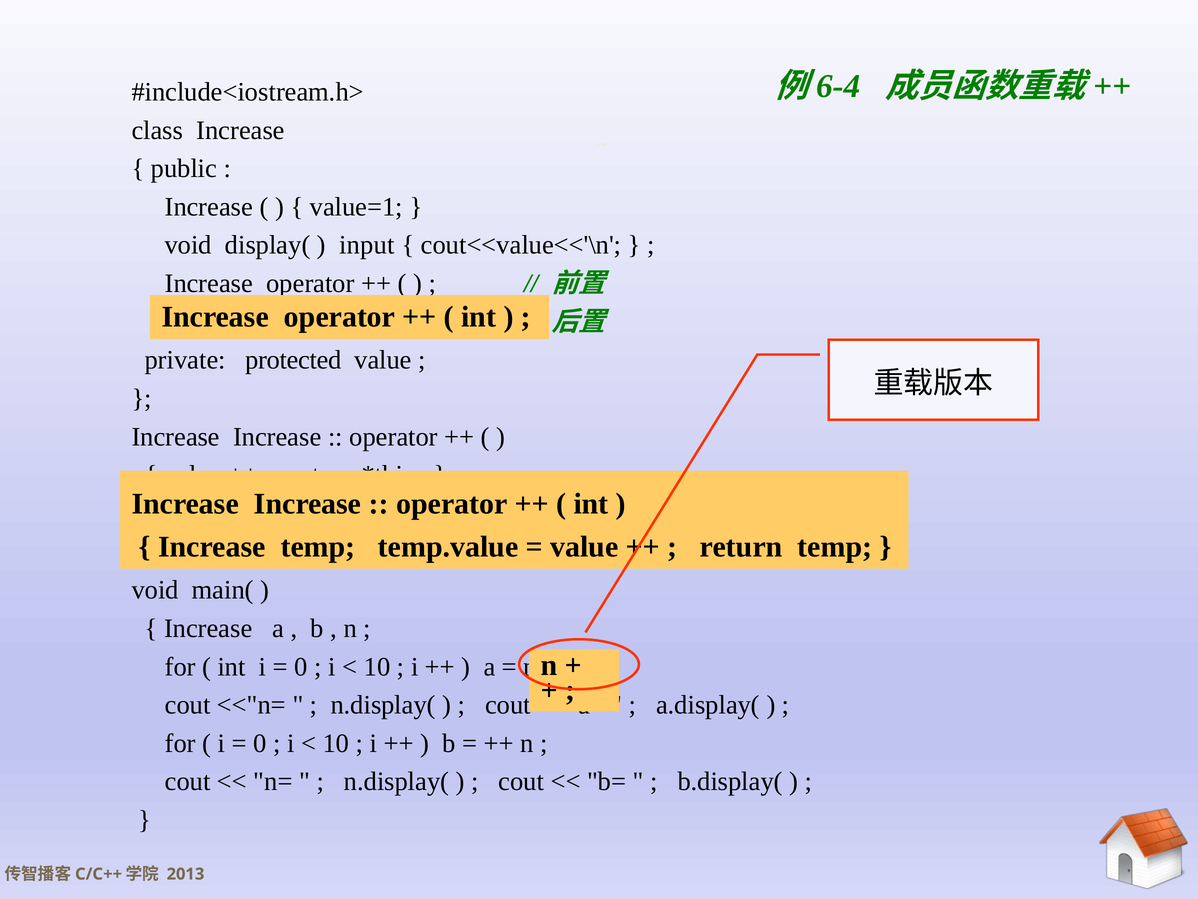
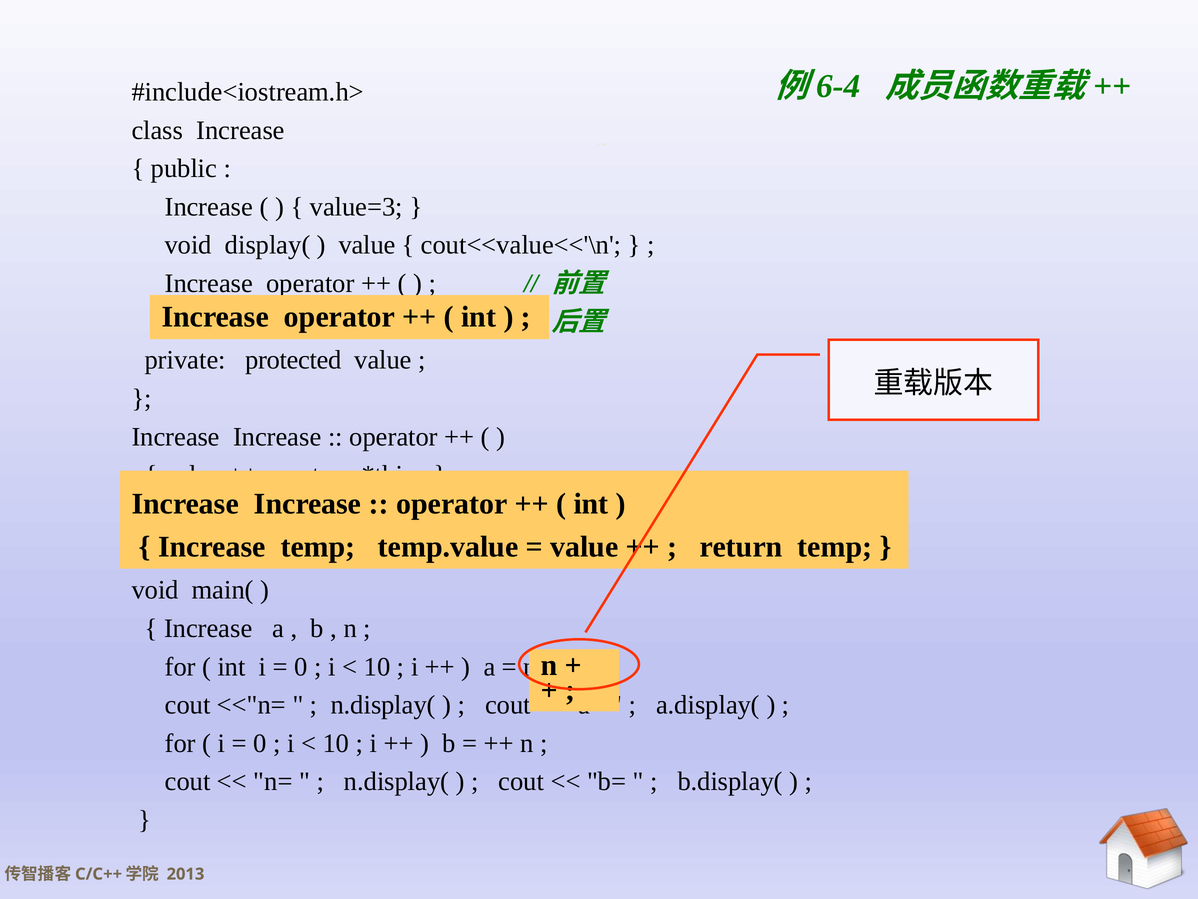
value=1: value=1 -> value=3 (356, 207)
input: input -> value (367, 245)
